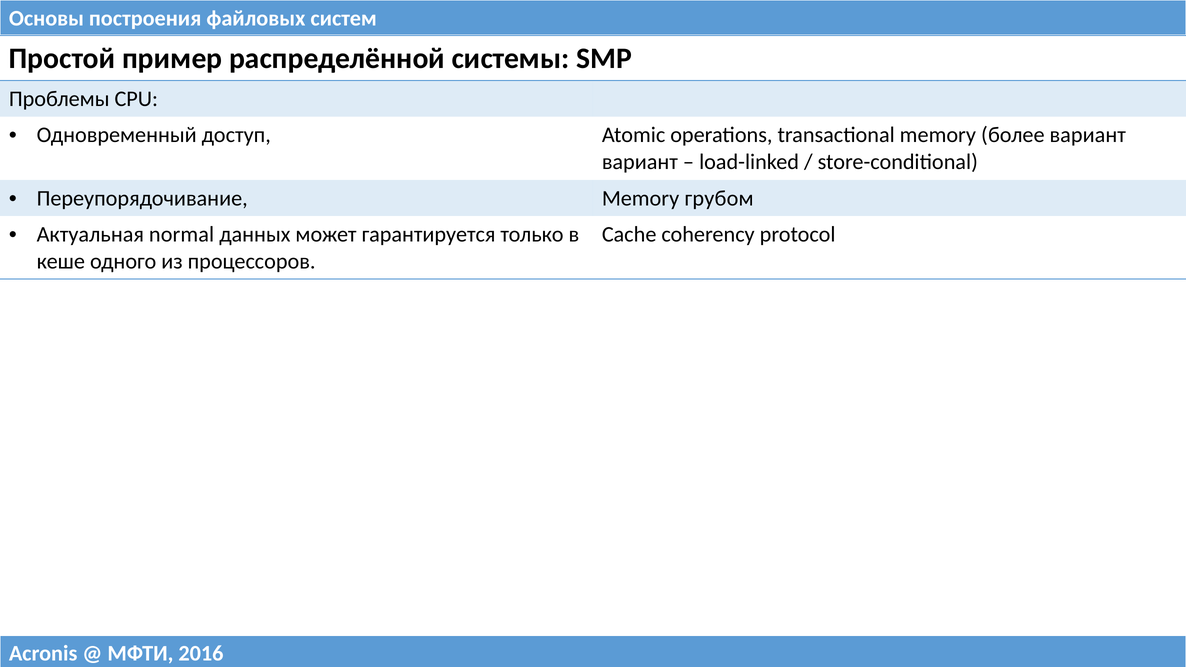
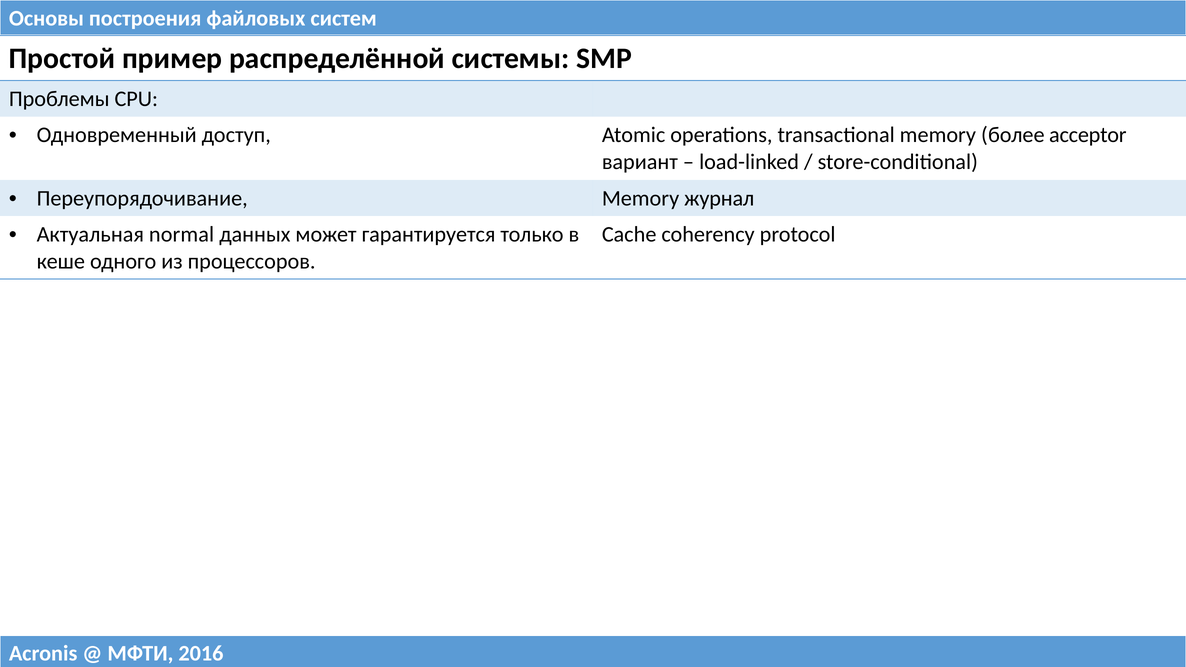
более вариант: вариант -> acceptor (1088, 135)
грубом: грубом -> журнал (719, 198)
